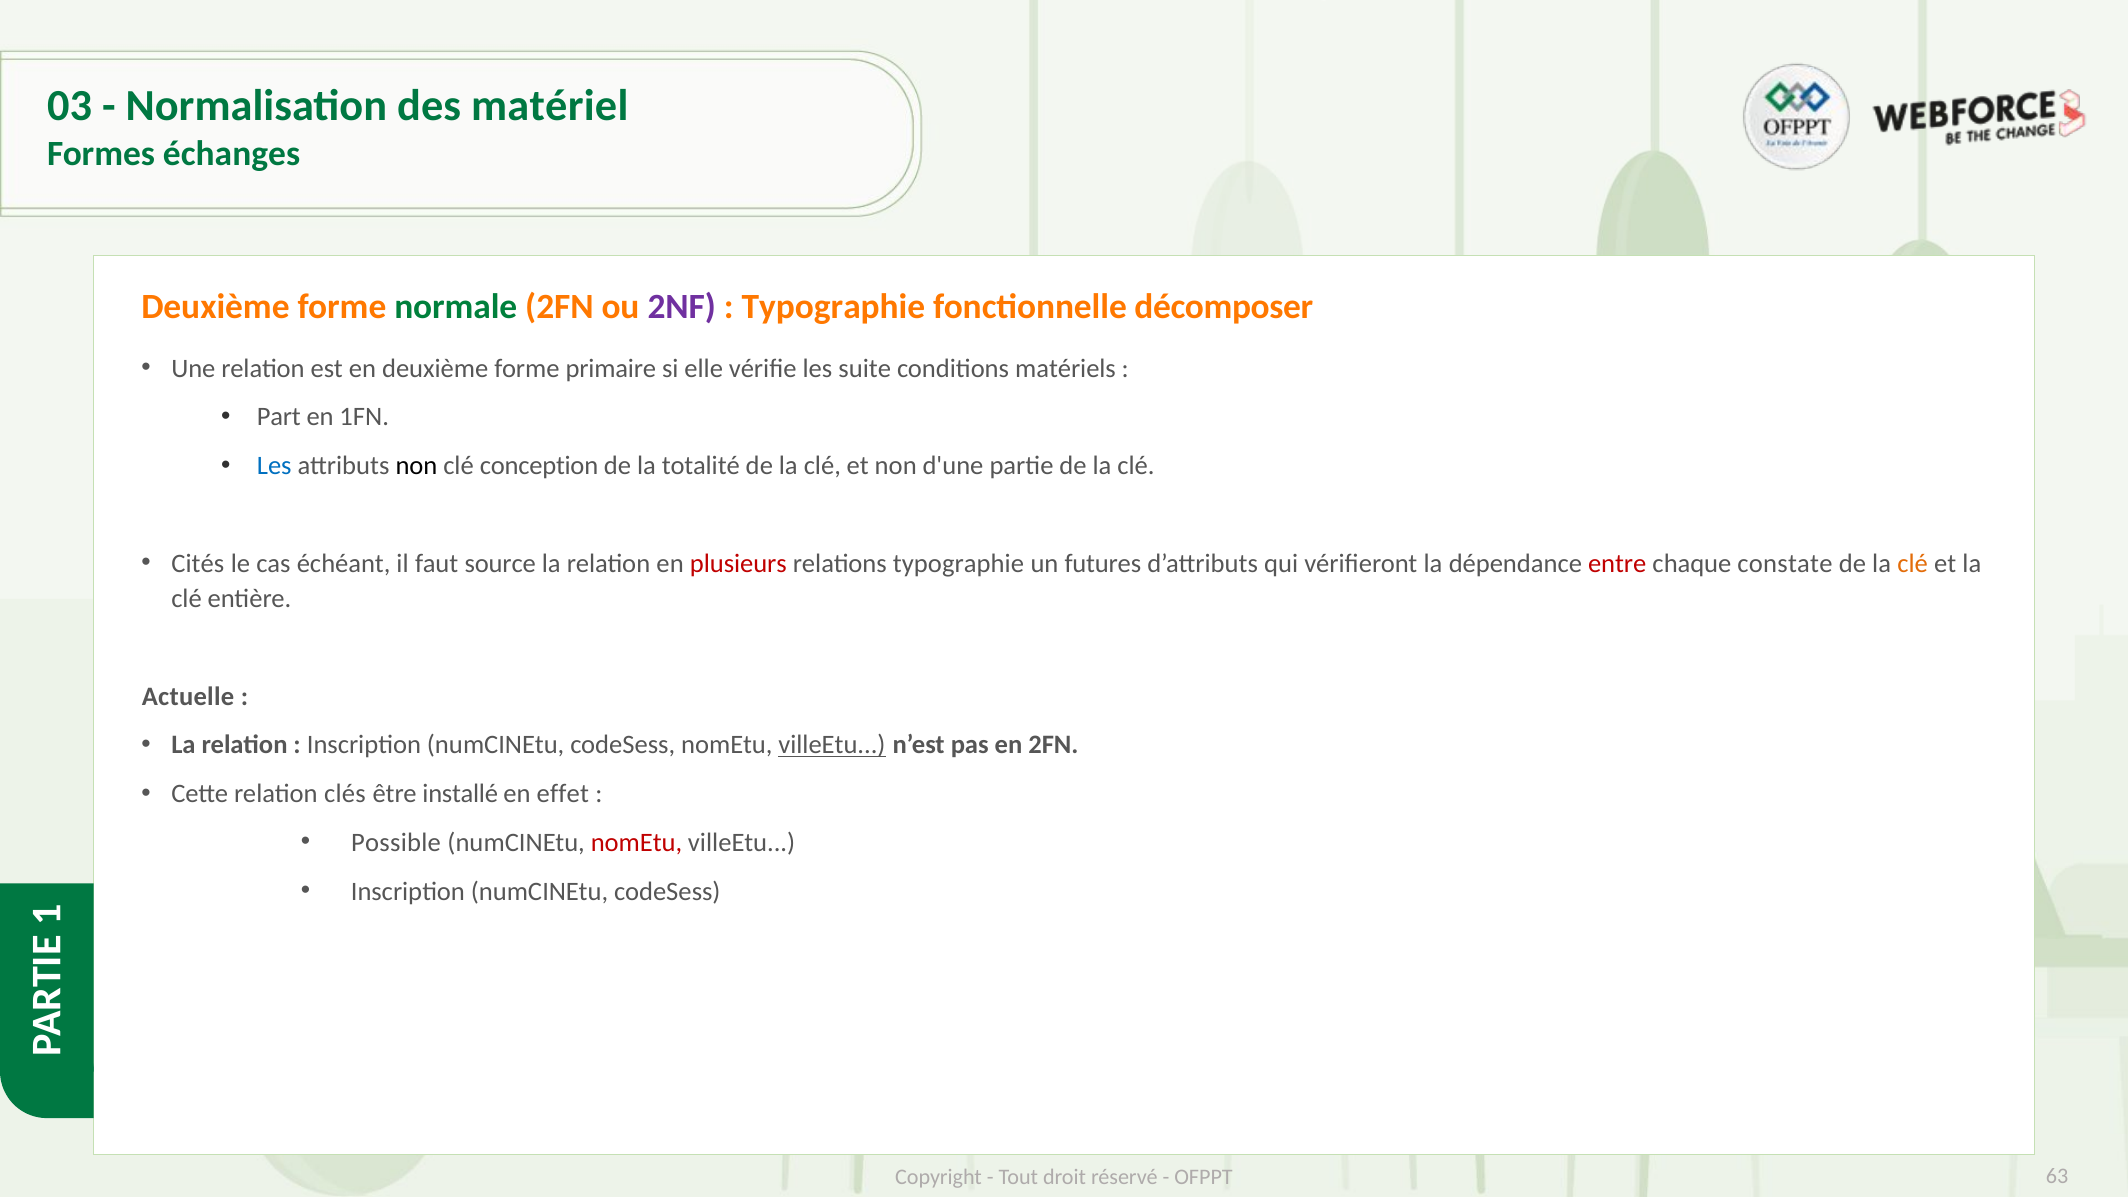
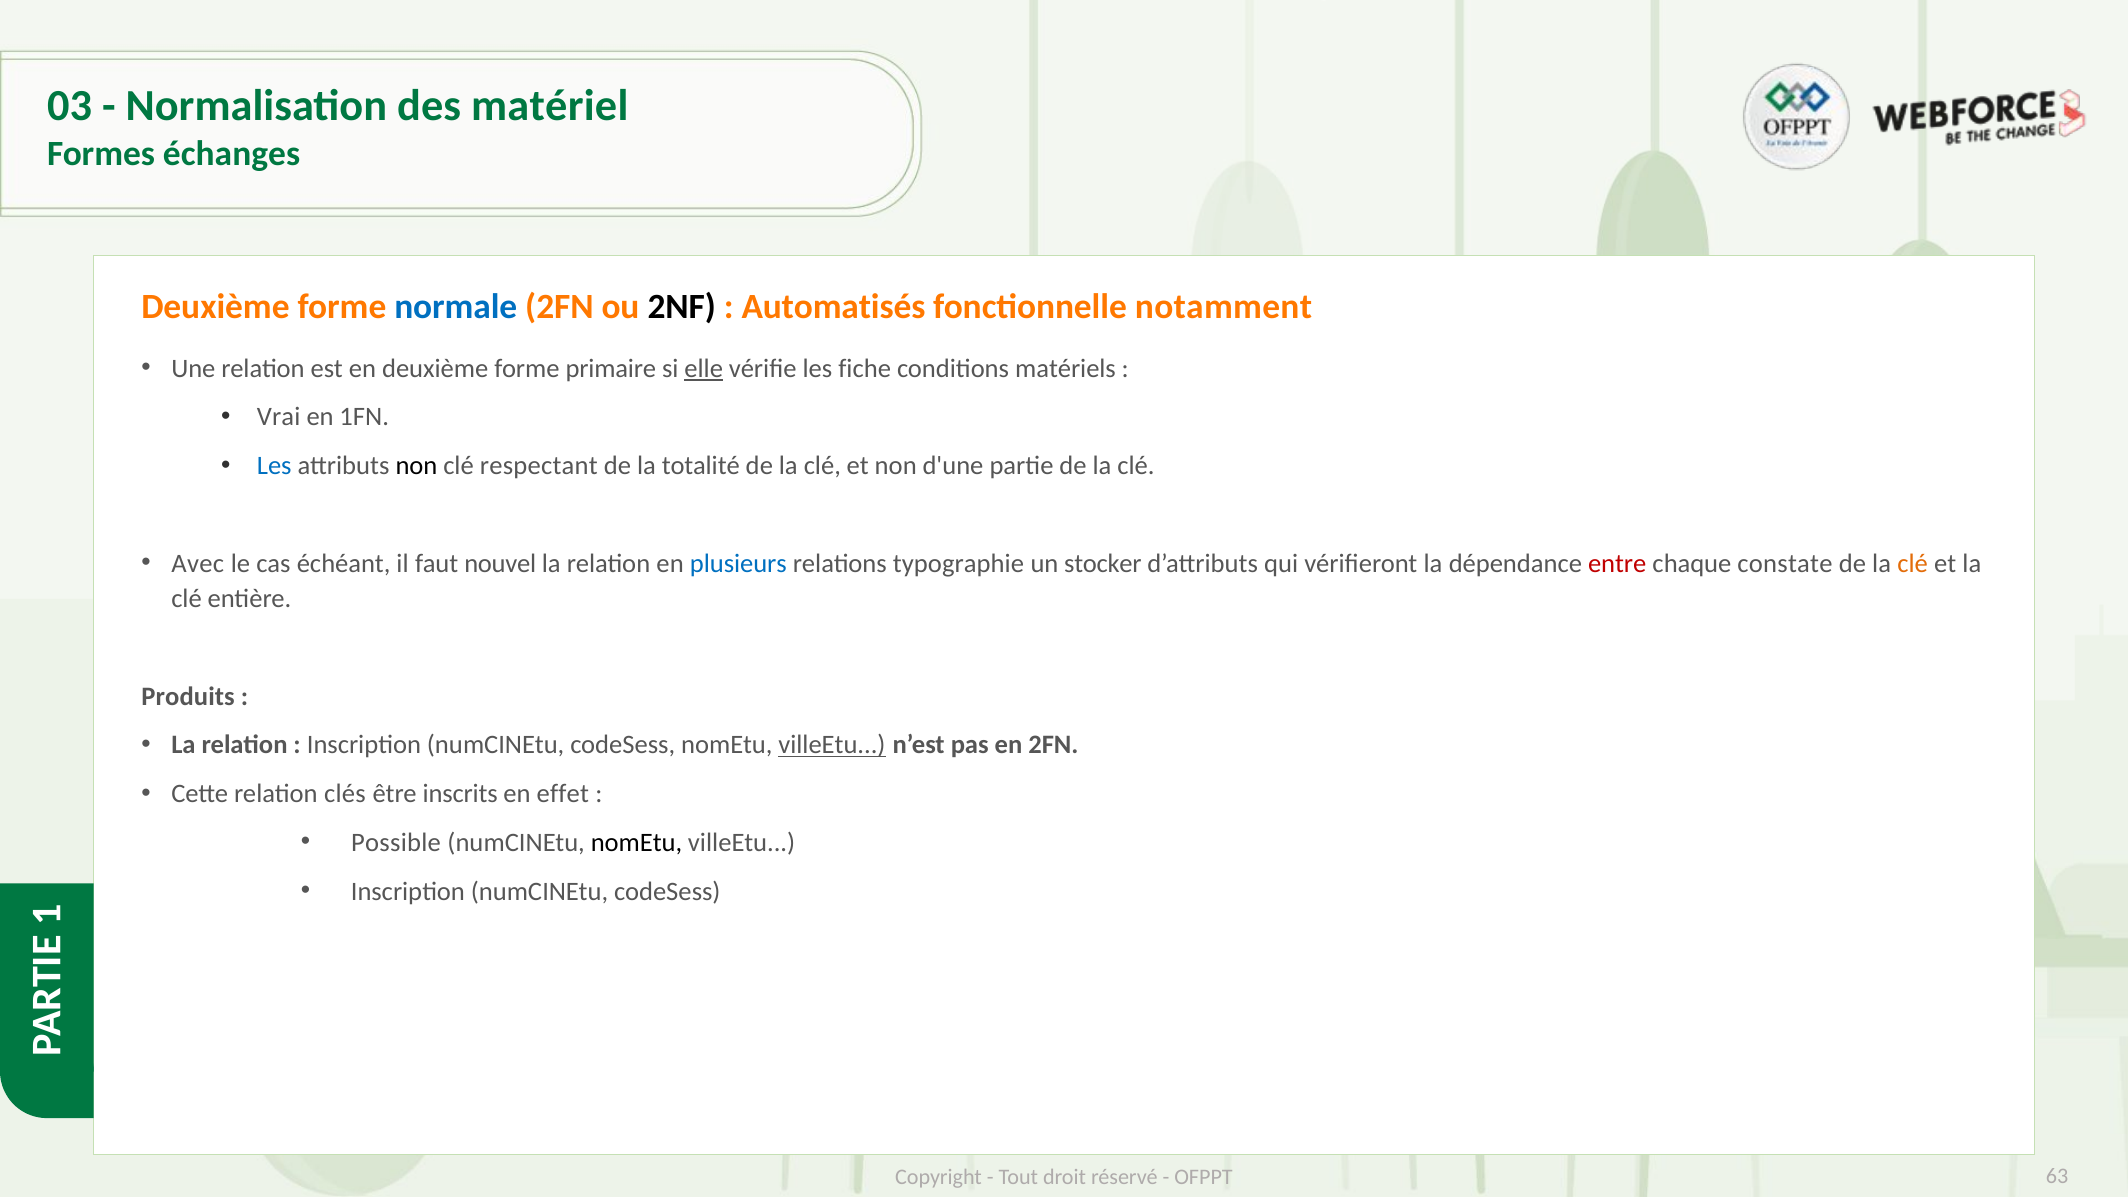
normale colour: green -> blue (456, 307)
2NF colour: purple -> black (682, 307)
Typographie: Typographie -> Automatisés (833, 307)
décomposer: décomposer -> notamment (1223, 307)
elle underline: none -> present (704, 368)
suite: suite -> fiche (865, 368)
Part: Part -> Vrai (279, 417)
conception: conception -> respectant (539, 466)
Cités: Cités -> Avec (198, 563)
source: source -> nouvel (500, 563)
plusieurs colour: red -> blue (738, 563)
futures: futures -> stocker (1103, 563)
Actuelle: Actuelle -> Produits (188, 696)
installé: installé -> inscrits (460, 794)
nomEtu colour: red -> black (636, 843)
